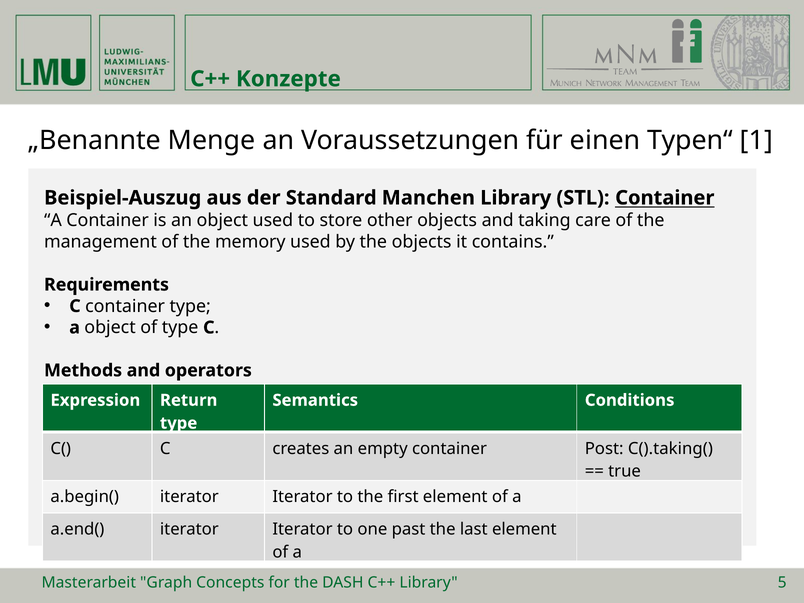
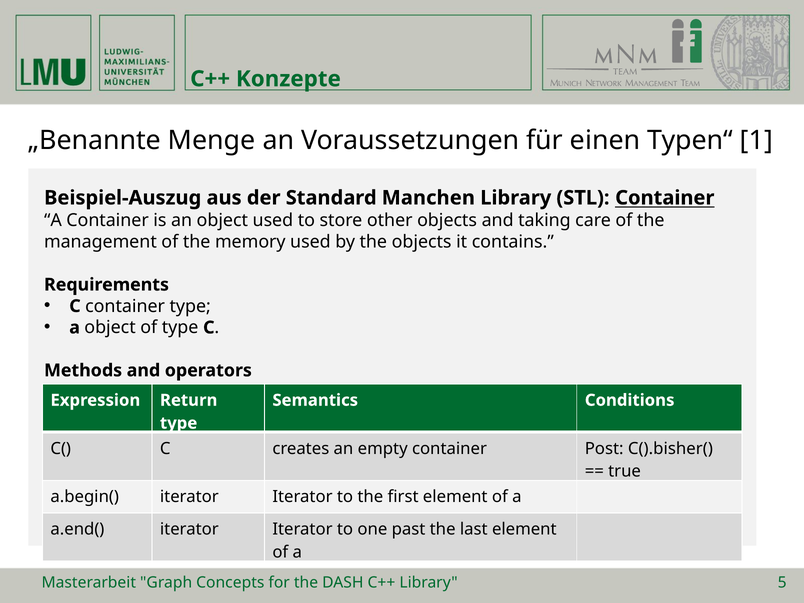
C().taking(: C().taking( -> C().bisher( (670, 449)
